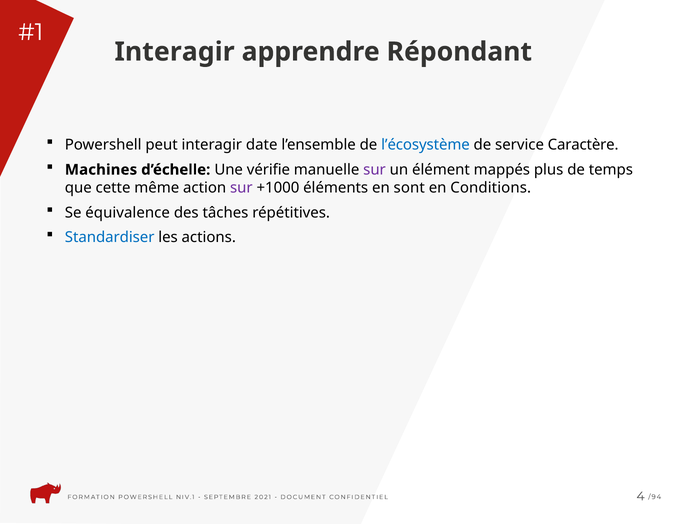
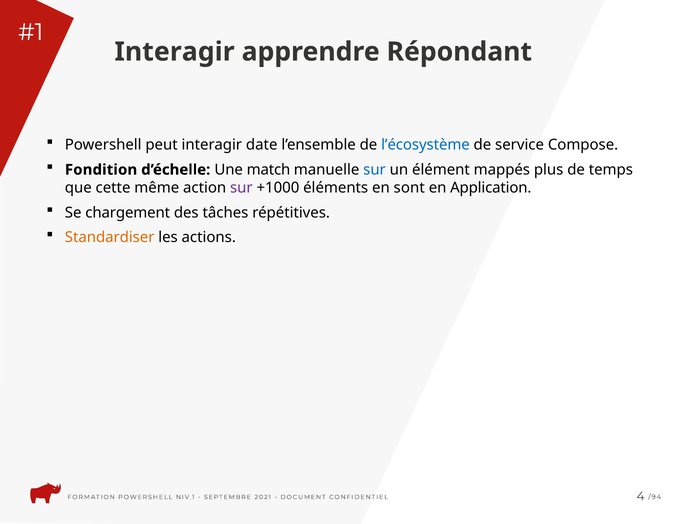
Caractère: Caractère -> Compose (583, 145)
Machines: Machines -> Fondition (101, 170)
vérifie: vérifie -> match (268, 170)
sur colour: purple -> blue (375, 170)
Conditions: Conditions -> Application (491, 188)
équivalence: équivalence -> chargement (128, 212)
Standardiser colour: blue -> orange (110, 237)
